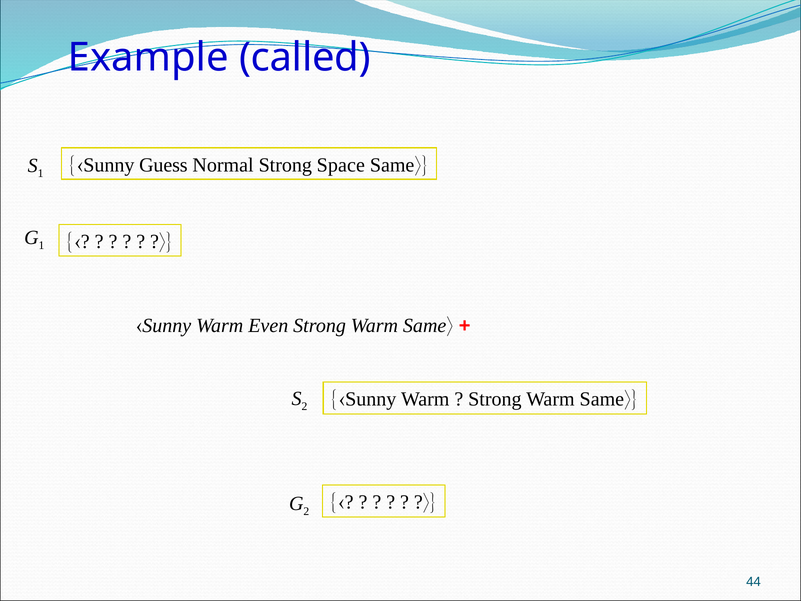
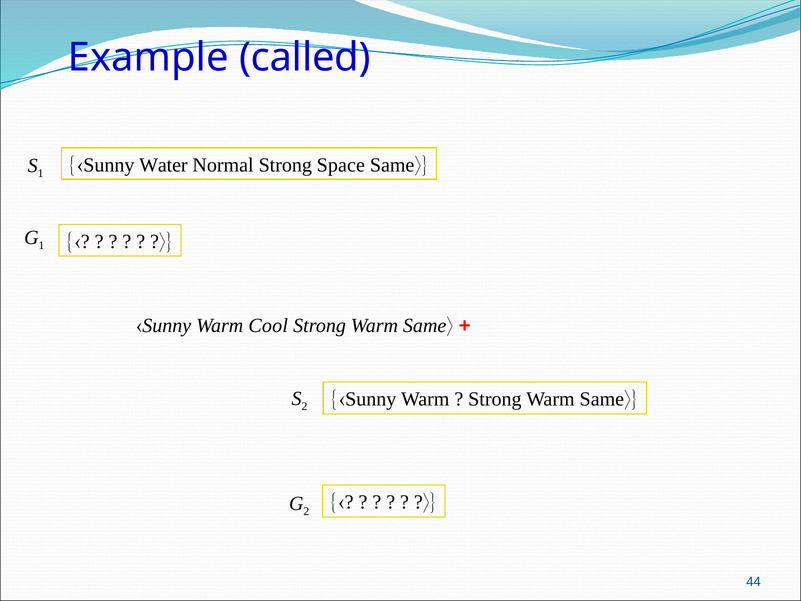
Guess: Guess -> Water (163, 165)
Even: Even -> Cool (268, 326)
